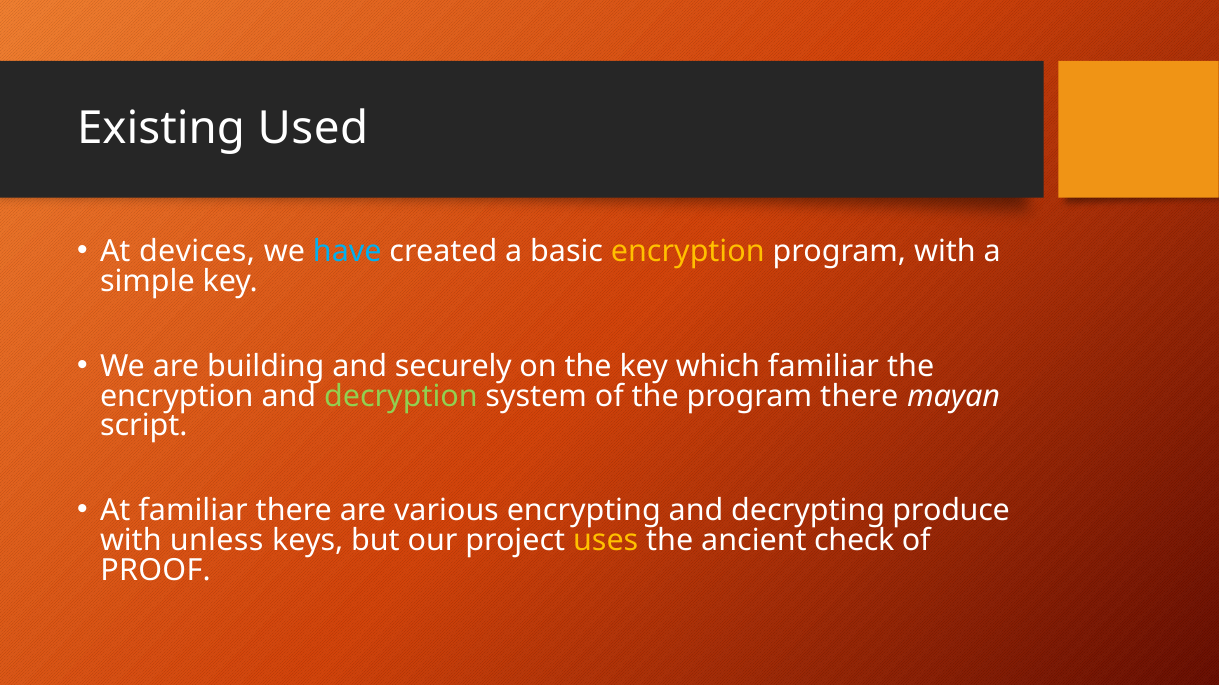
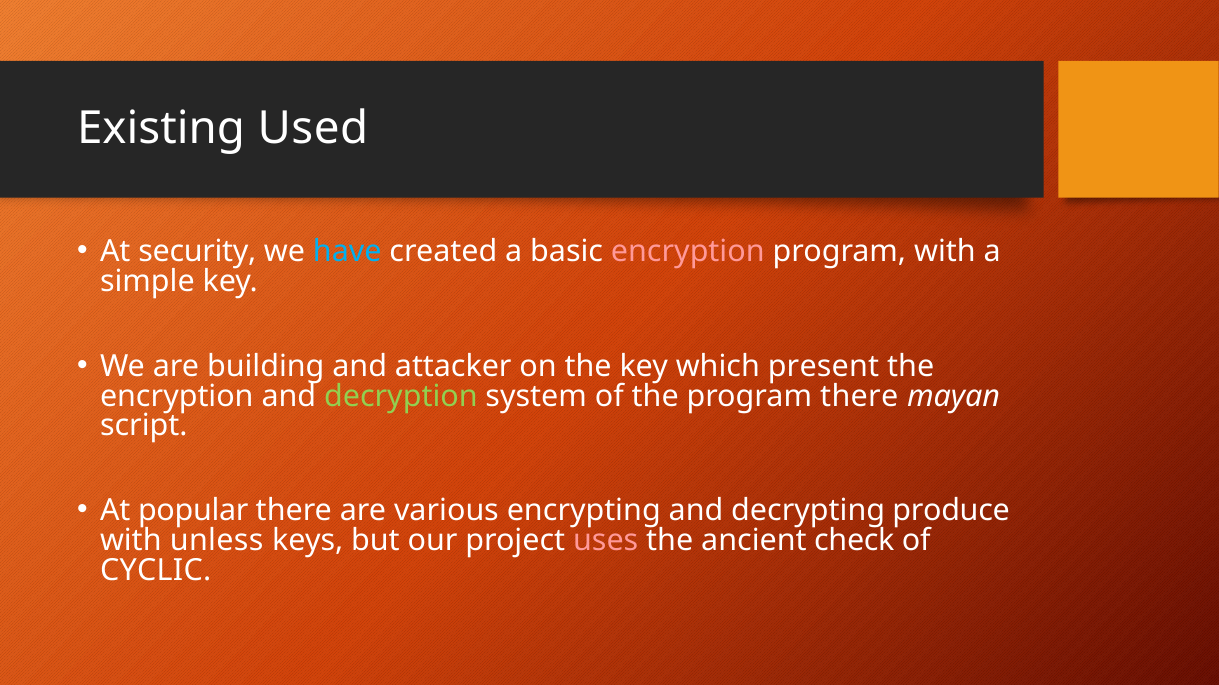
devices: devices -> security (197, 252)
encryption colour: yellow -> pink (688, 252)
securely: securely -> attacker (453, 367)
which familiar: familiar -> present (823, 367)
At familiar: familiar -> popular (193, 511)
uses colour: yellow -> pink (606, 541)
PROOF: PROOF -> CYCLIC (156, 571)
